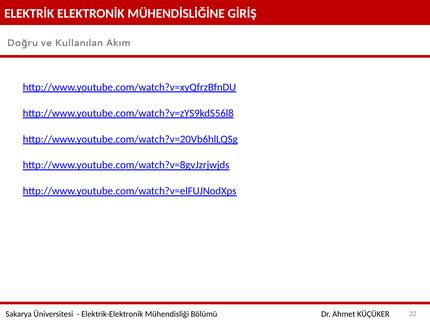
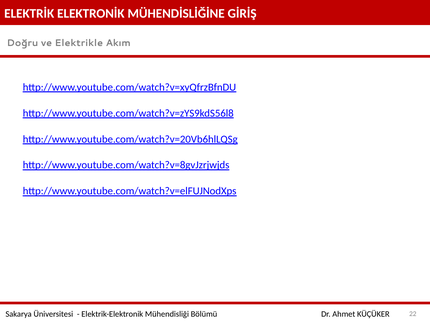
Kullanılan: Kullanılan -> Elektrikle (79, 43)
